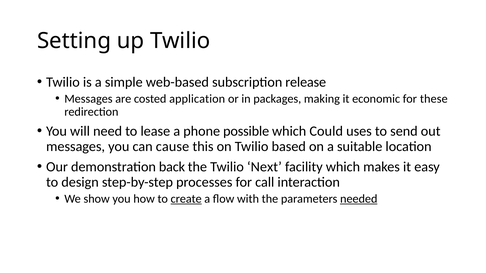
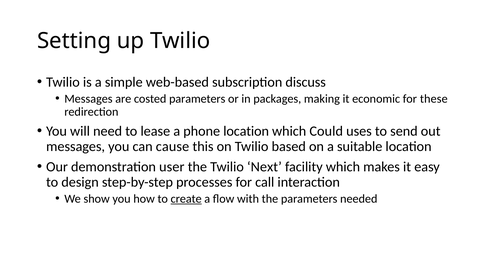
release: release -> discuss (306, 82)
costed application: application -> parameters (197, 99)
phone possible: possible -> location (246, 131)
back: back -> user (172, 167)
needed underline: present -> none (359, 199)
